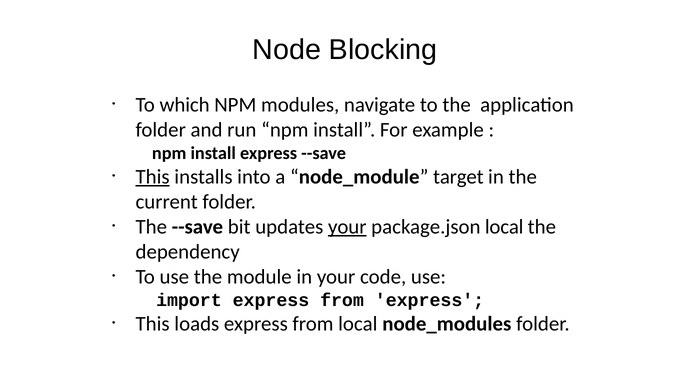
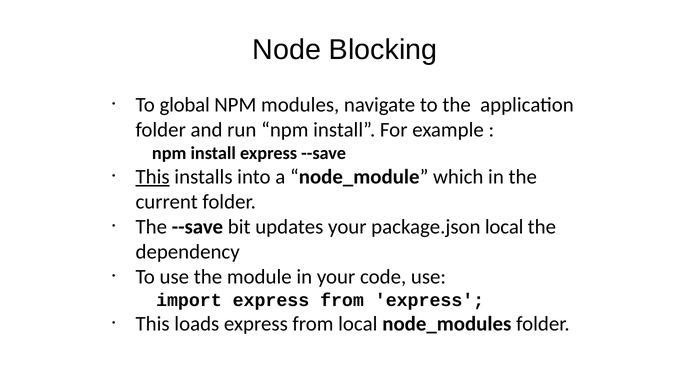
which: which -> global (185, 105)
target: target -> which (458, 177)
your underline: present -> none (347, 227)
